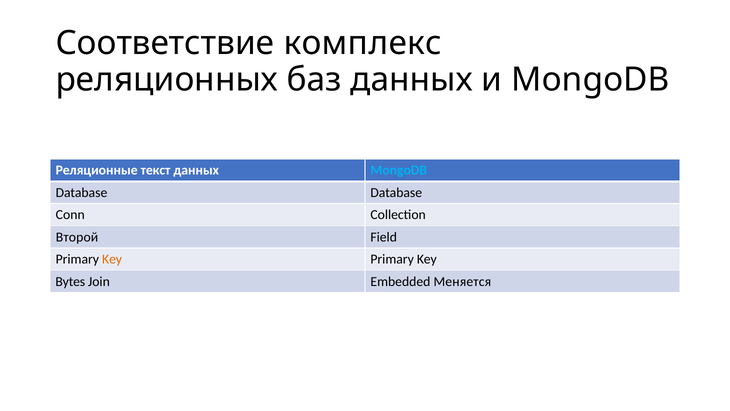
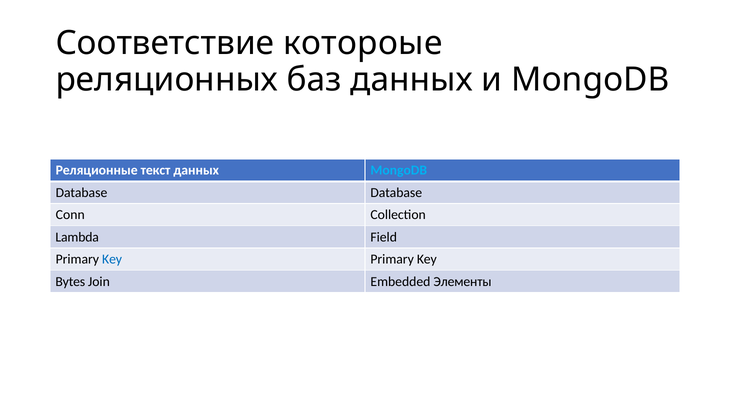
комплекс: комплекс -> котороые (363, 43)
Второй: Второй -> Lambda (77, 237)
Key colour: orange -> blue (112, 259)
Меняется: Меняется -> Элементы (462, 281)
